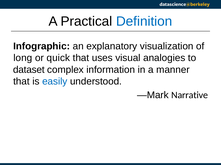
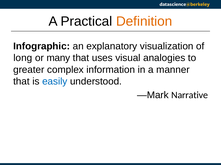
Definition colour: blue -> orange (144, 21)
quick: quick -> many (58, 58)
dataset: dataset -> greater (29, 70)
